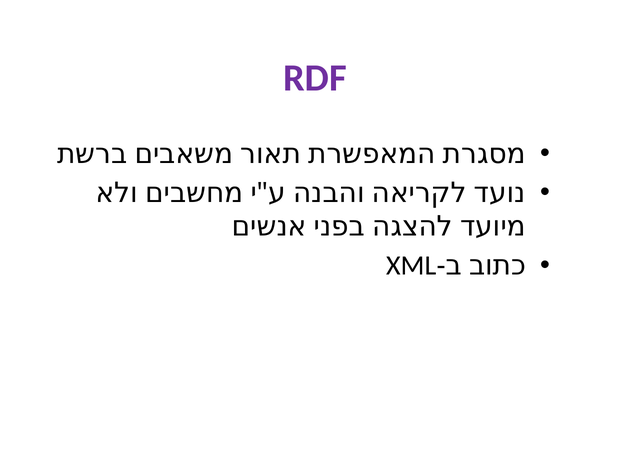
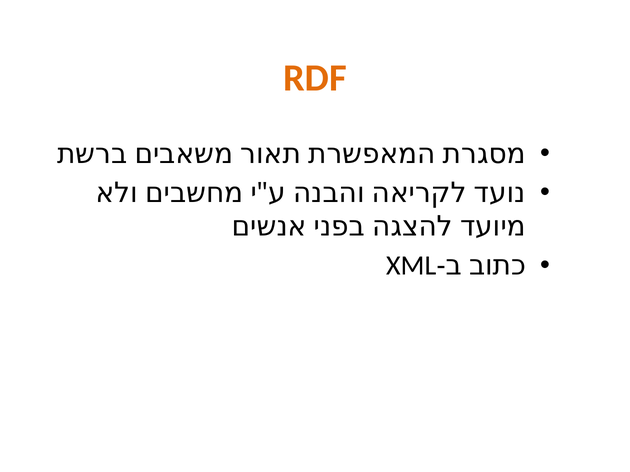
RDF colour: purple -> orange (315, 78)
